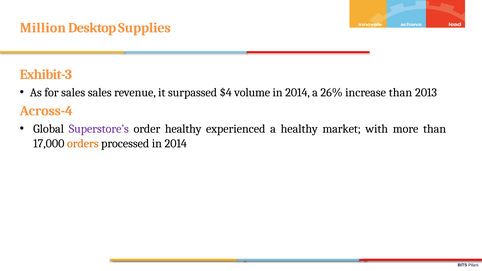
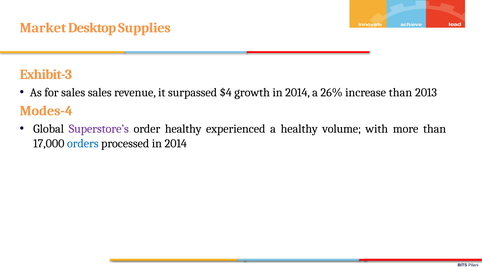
Million: Million -> Market (43, 28)
volume: volume -> growth (252, 92)
Across-4: Across-4 -> Modes-4 (46, 111)
market: market -> volume (342, 129)
orders colour: orange -> blue (83, 143)
